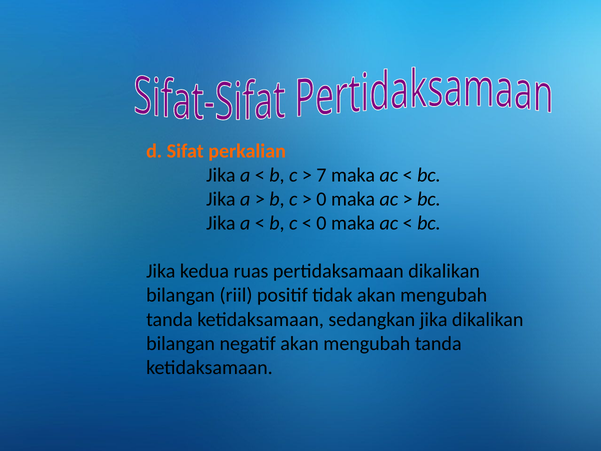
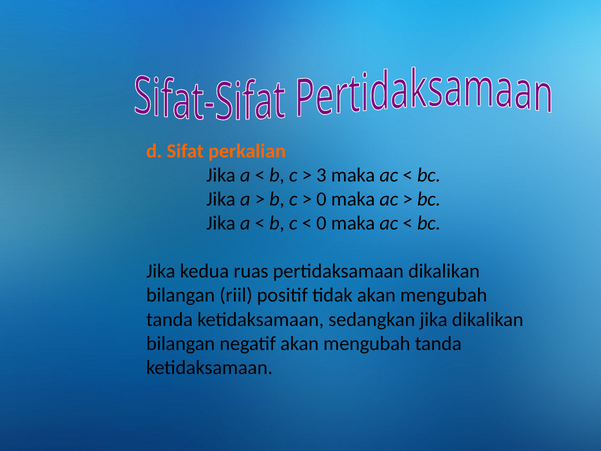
7: 7 -> 3 (321, 175)
